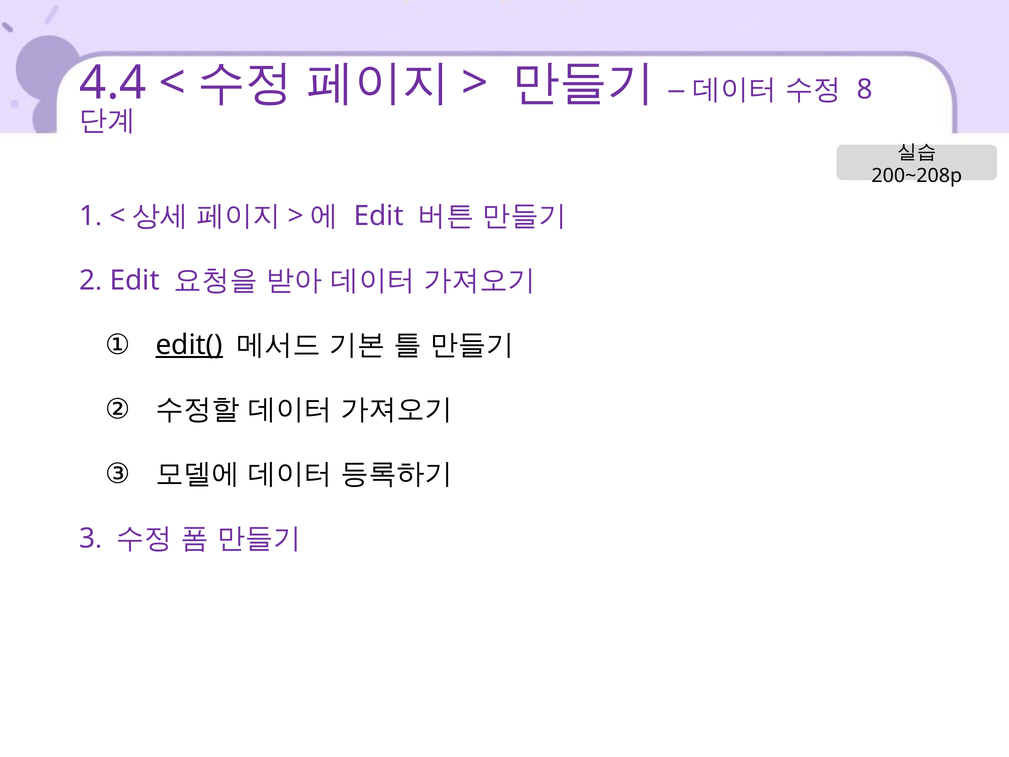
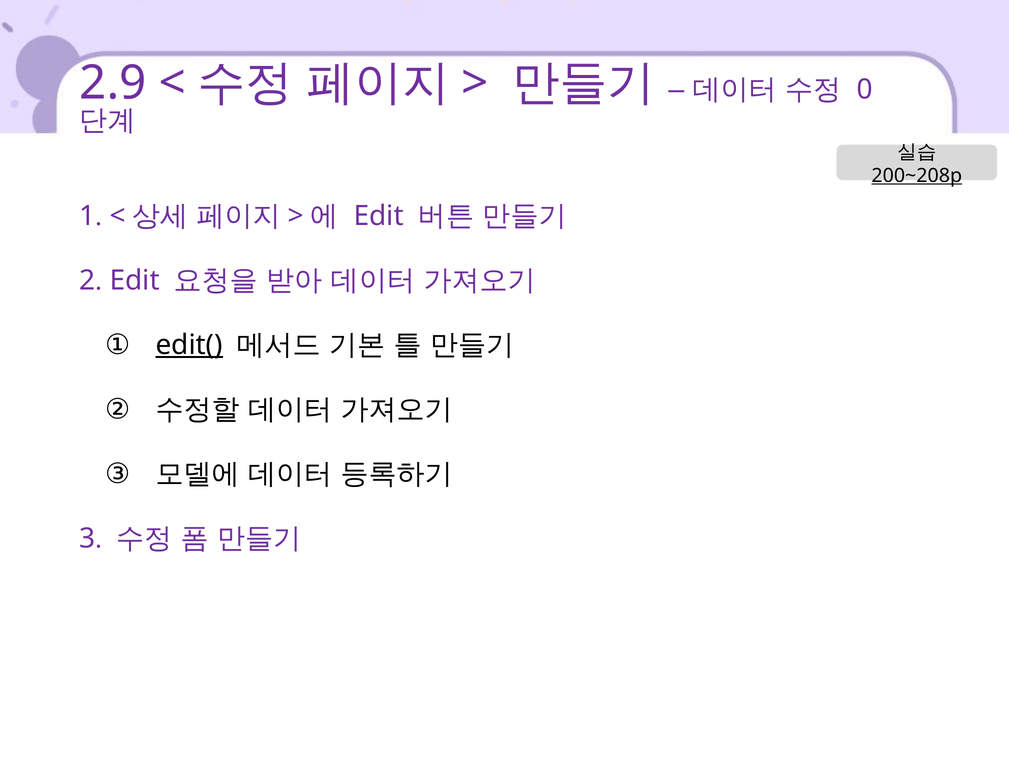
4.4: 4.4 -> 2.9 (113, 83)
8: 8 -> 0 (865, 89)
200~208p underline: none -> present (917, 176)
